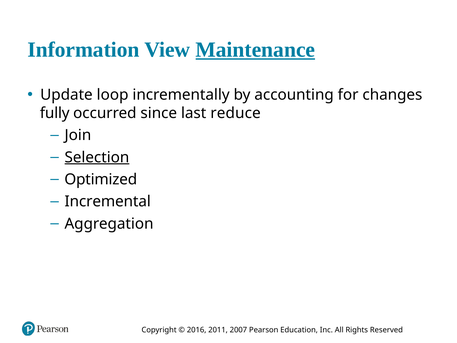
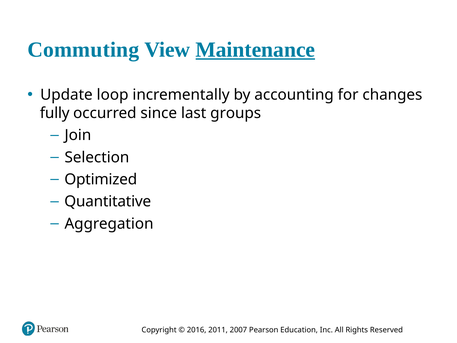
Information: Information -> Commuting (83, 50)
reduce: reduce -> groups (236, 113)
Selection underline: present -> none (97, 157)
Incremental: Incremental -> Quantitative (108, 201)
